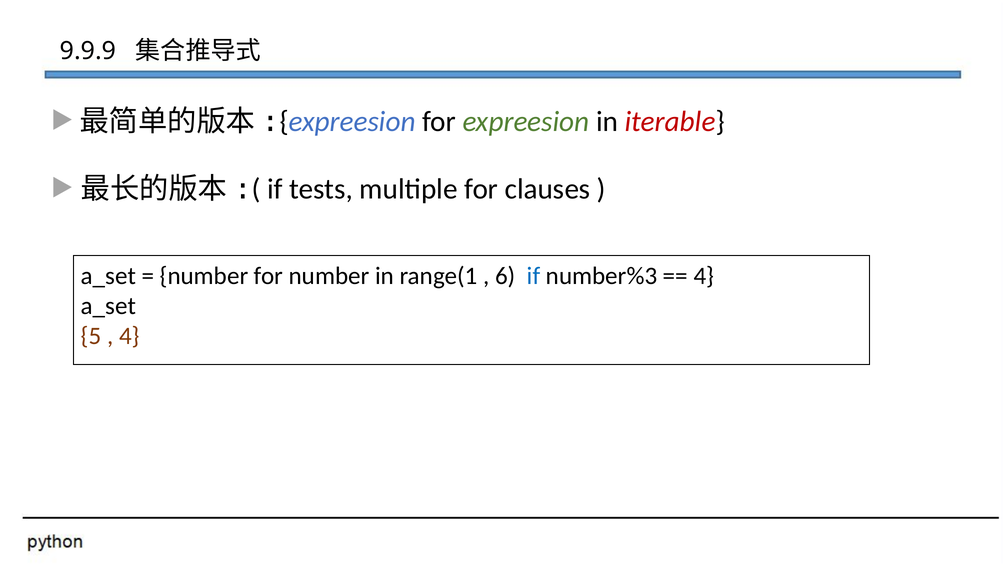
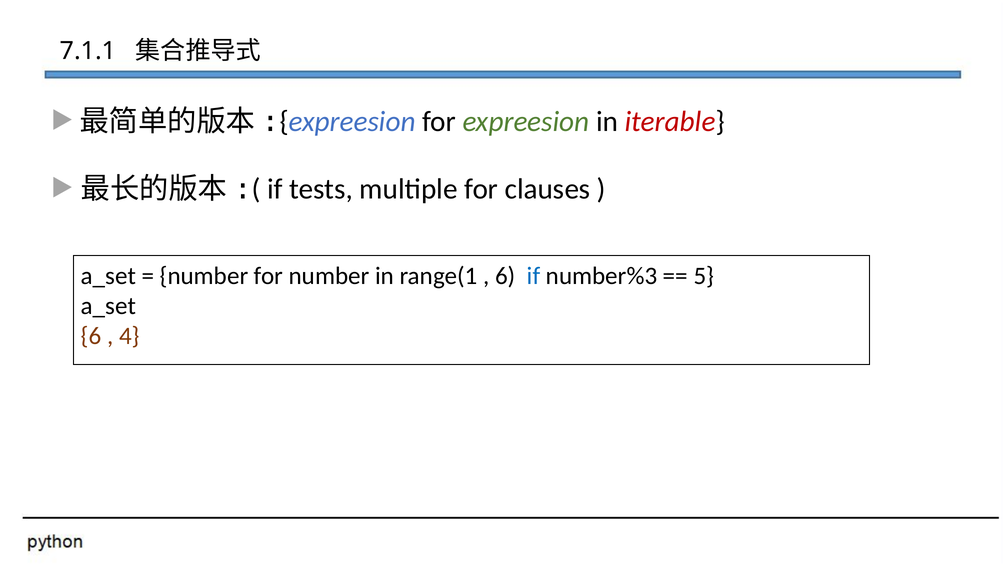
9.9.9: 9.9.9 -> 7.1.1 (88, 51)
4: 4 -> 5 (704, 276)
5: 5 -> 6 (91, 336)
